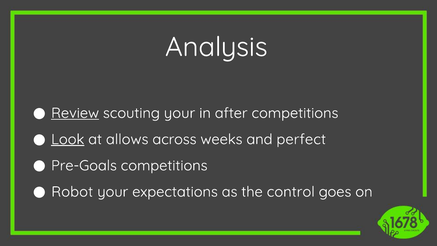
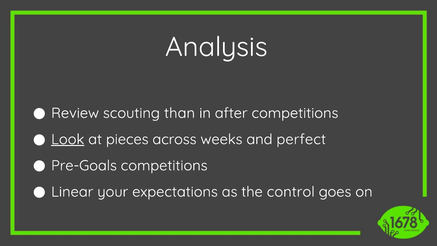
Review underline: present -> none (75, 113)
scouting your: your -> than (180, 113)
allows: allows -> pieces (127, 139)
Robot: Robot -> Linear (72, 192)
